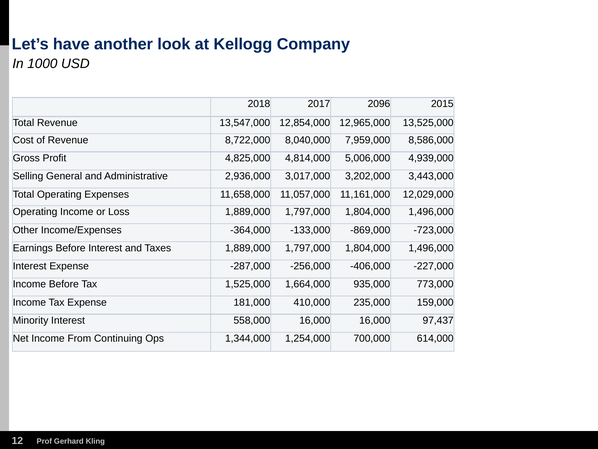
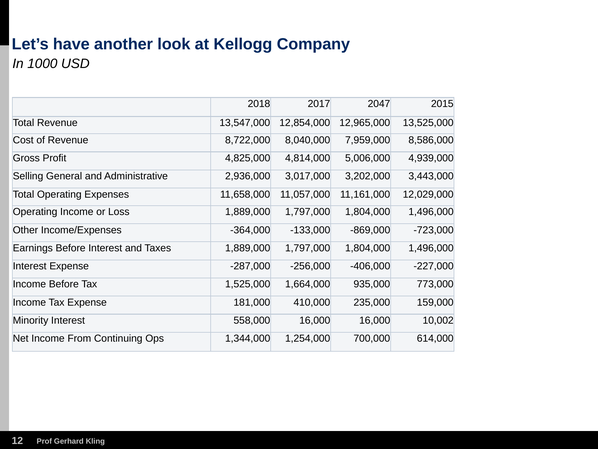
2096: 2096 -> 2047 (379, 104)
97,437: 97,437 -> 10,002 (438, 320)
